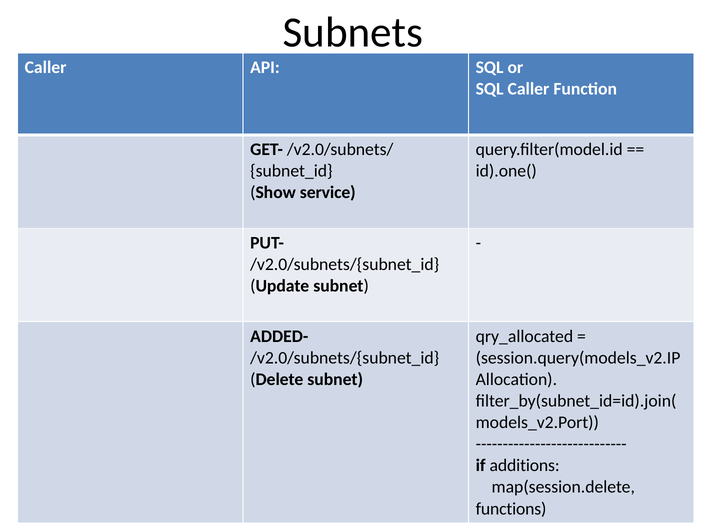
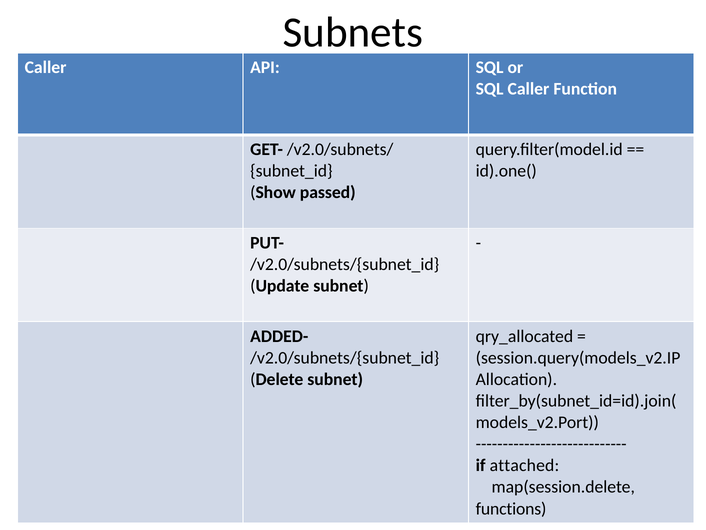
service: service -> passed (328, 192)
additions: additions -> attached (524, 465)
